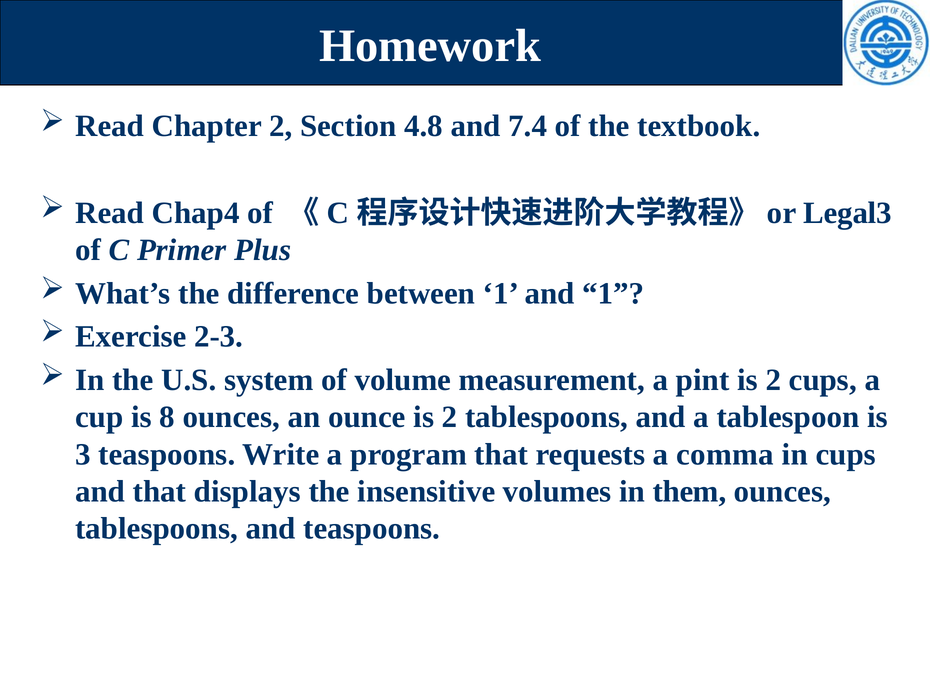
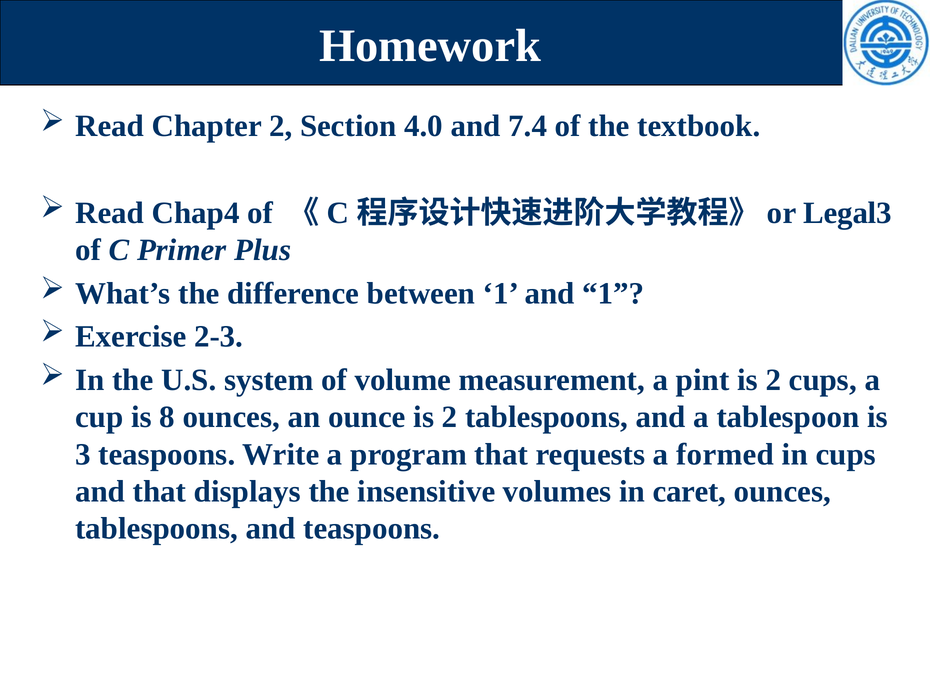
4.8: 4.8 -> 4.0 (424, 126)
comma: comma -> formed (725, 455)
them: them -> caret (689, 492)
